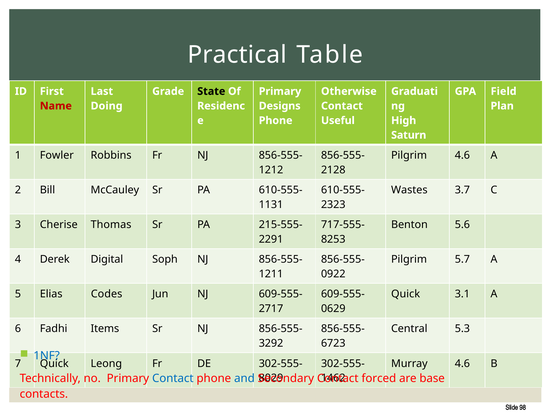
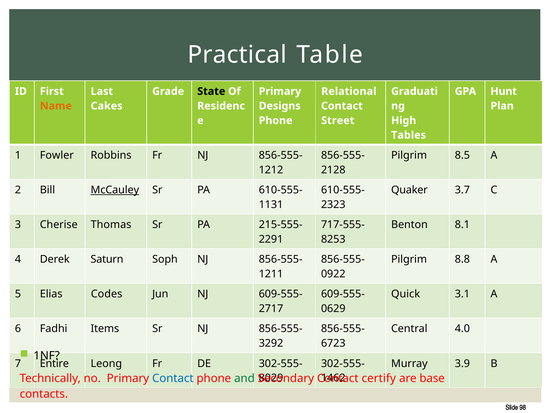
Otherwise: Otherwise -> Relational (349, 91)
Field: Field -> Hunt (504, 91)
Name colour: red -> orange (56, 106)
Doing: Doing -> Cakes (107, 106)
Useful: Useful -> Street (338, 121)
Saturn: Saturn -> Tables (409, 135)
Pilgrim 4.6: 4.6 -> 8.5 (462, 155)
McCauley underline: none -> present (115, 190)
Wastes: Wastes -> Quaker (409, 190)
5.6: 5.6 -> 8.1 (462, 225)
Digital: Digital -> Saturn (107, 260)
5.7: 5.7 -> 8.8 (462, 260)
5.3: 5.3 -> 4.0 (462, 329)
1NF colour: blue -> black (47, 356)
7 Quick: Quick -> Entire (54, 364)
Murray 4.6: 4.6 -> 3.9 (462, 364)
and colour: blue -> green (244, 379)
forced: forced -> certify (379, 379)
